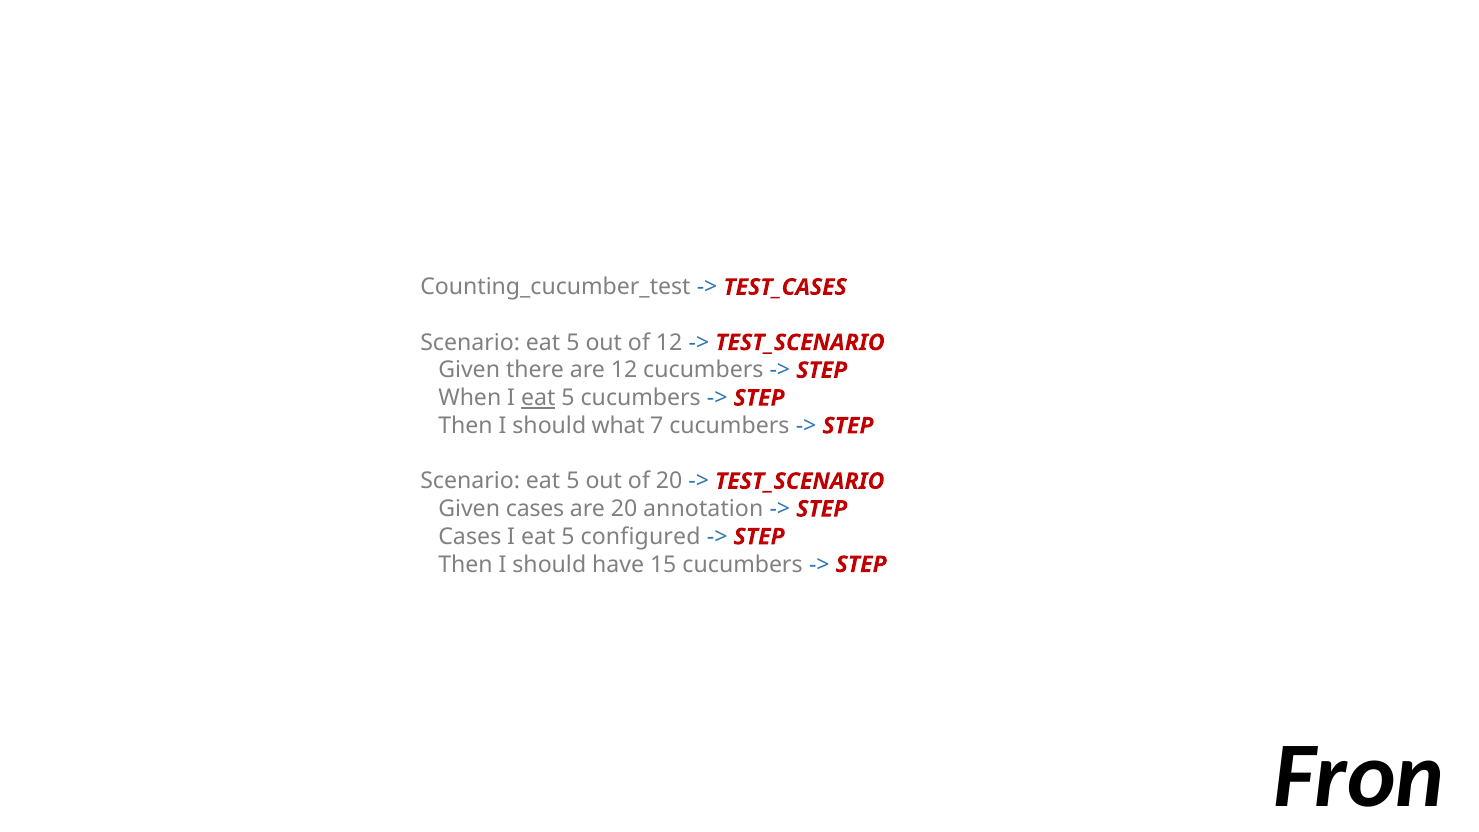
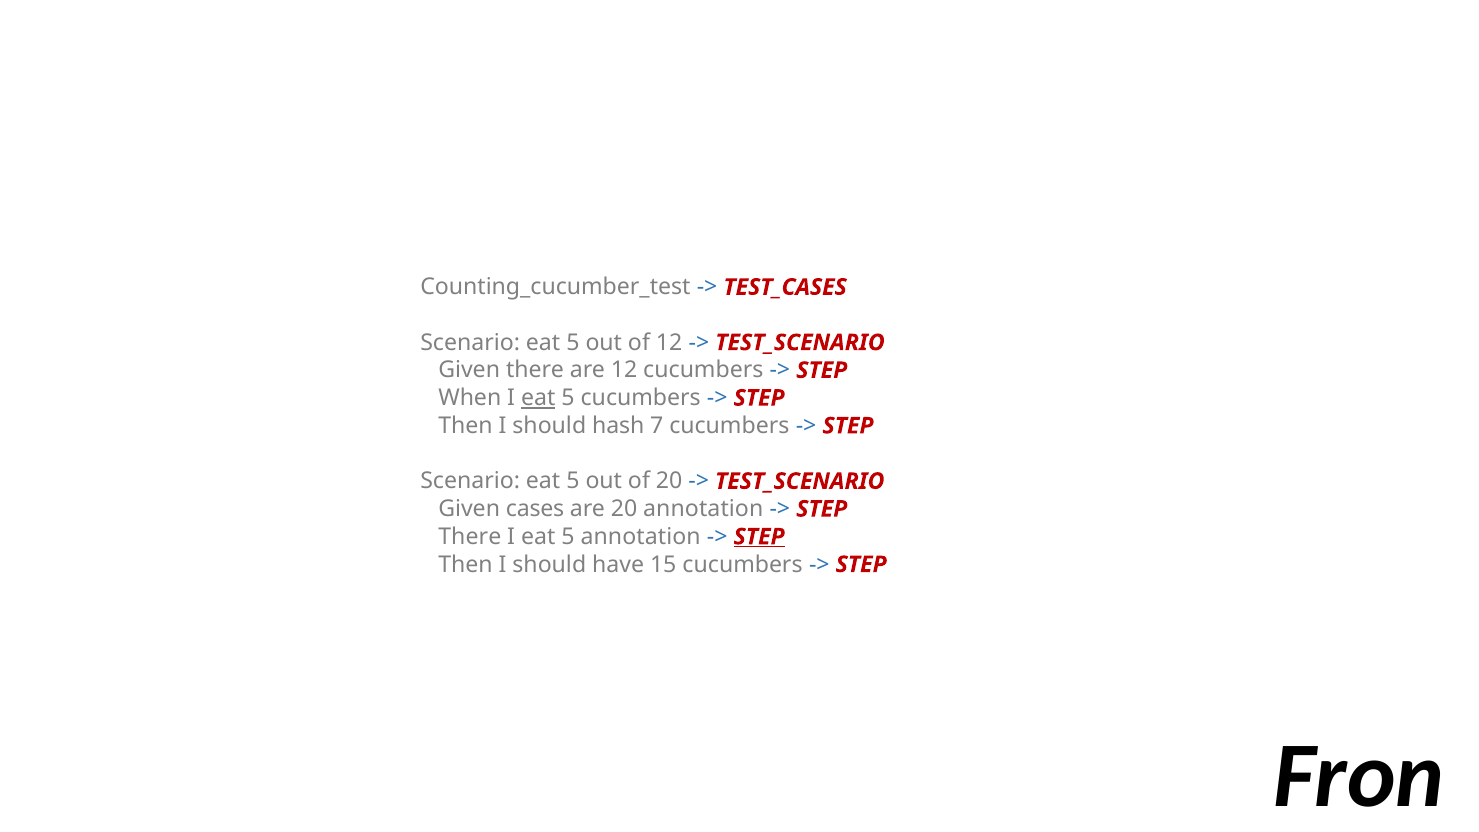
what: what -> hash (618, 426)
Cases: Cases -> There (470, 537)
5 configured: configured -> annotation (641, 537)
STEP underline: none -> present (759, 537)
